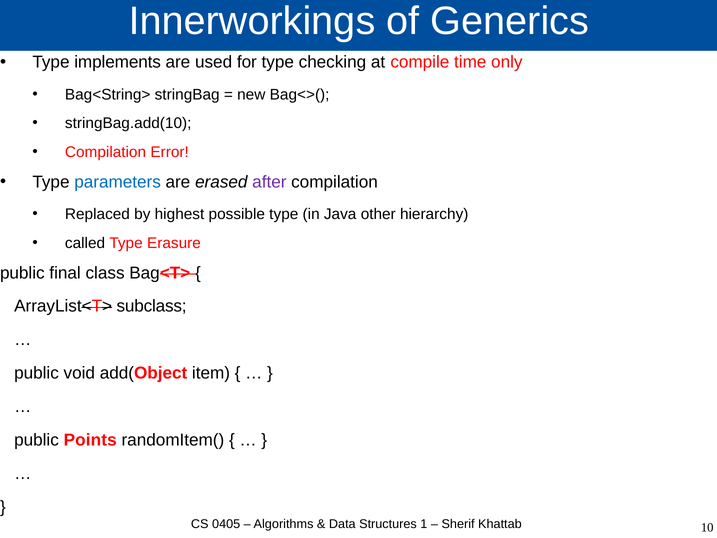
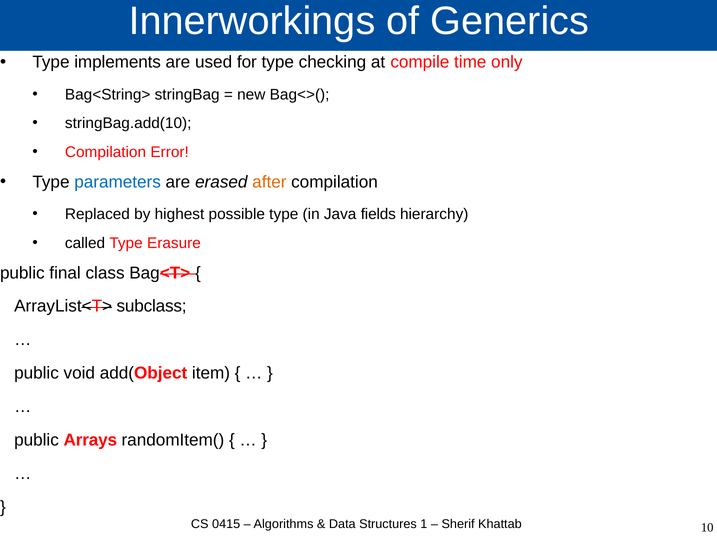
after colour: purple -> orange (269, 182)
other: other -> fields (378, 214)
Points: Points -> Arrays (90, 440)
0405: 0405 -> 0415 (226, 524)
